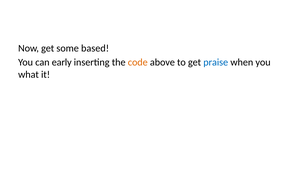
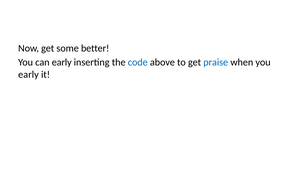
based: based -> better (95, 48)
code colour: orange -> blue (138, 62)
what: what -> early (28, 74)
